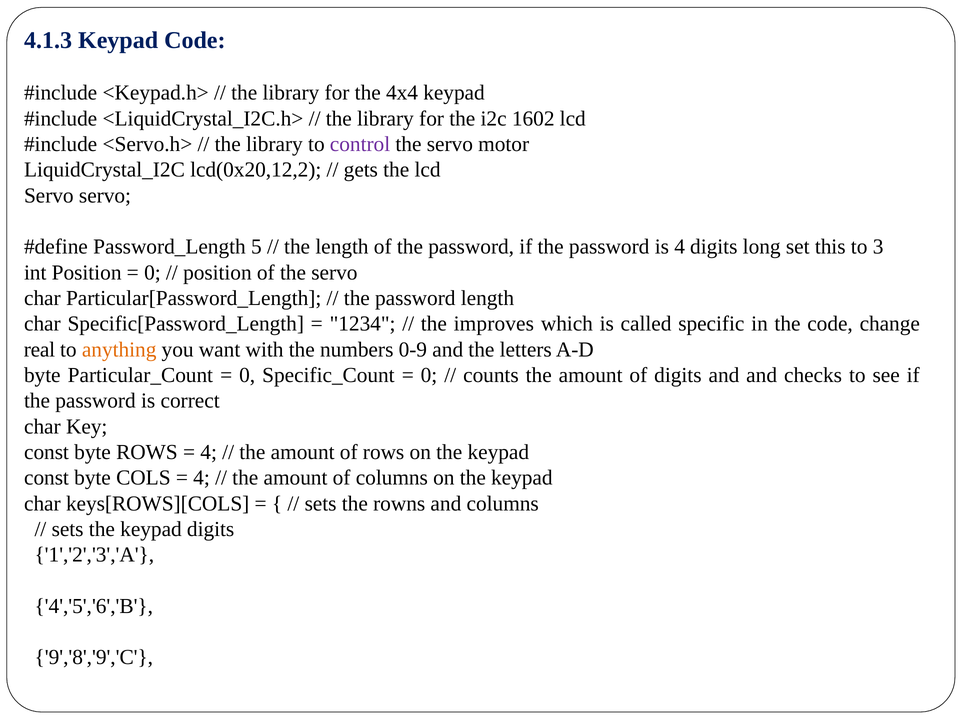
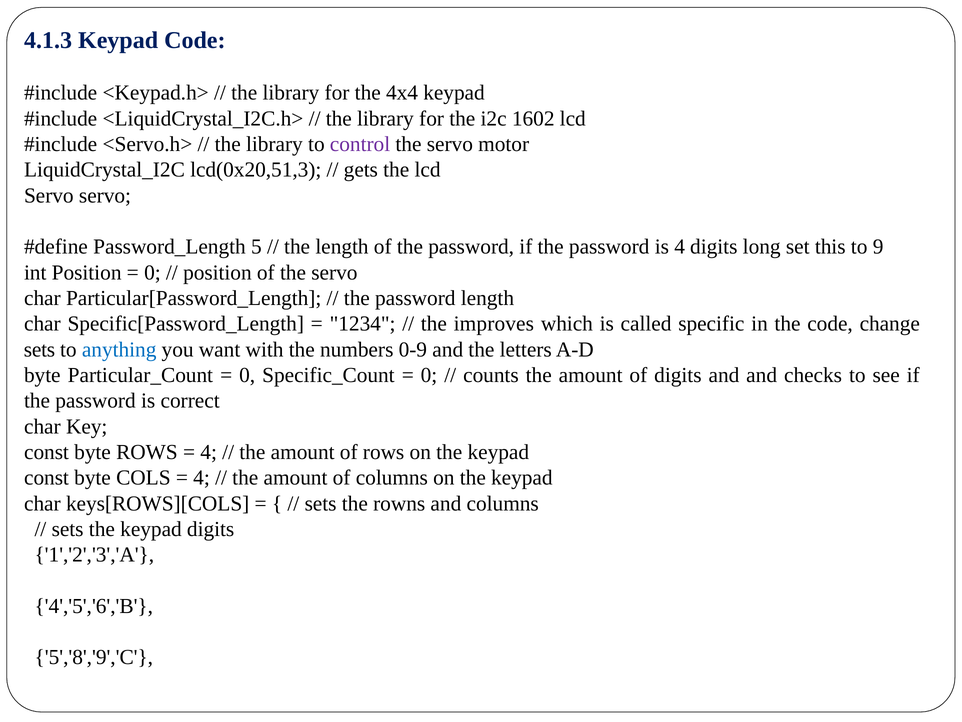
lcd(0x20,12,2: lcd(0x20,12,2 -> lcd(0x20,51,3 (256, 170)
3: 3 -> 9 (878, 247)
real: real -> sets (40, 349)
anything colour: orange -> blue (119, 349)
9','8','9','C: 9','8','9','C -> 5','8','9','C (94, 657)
